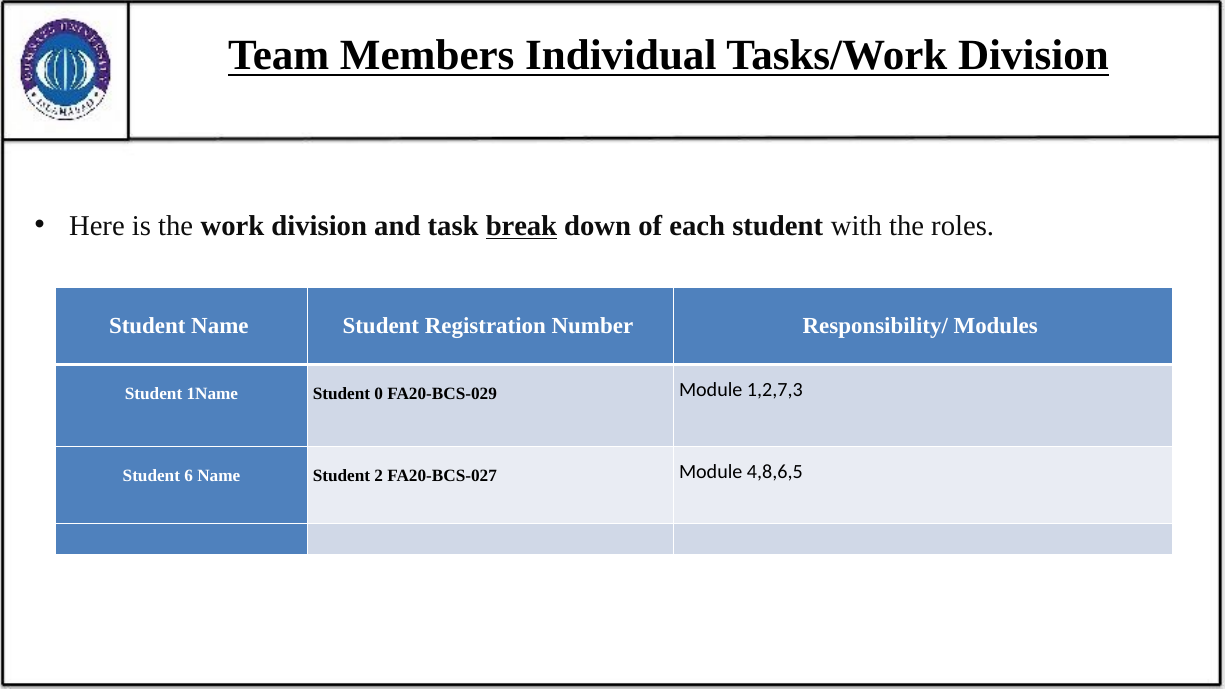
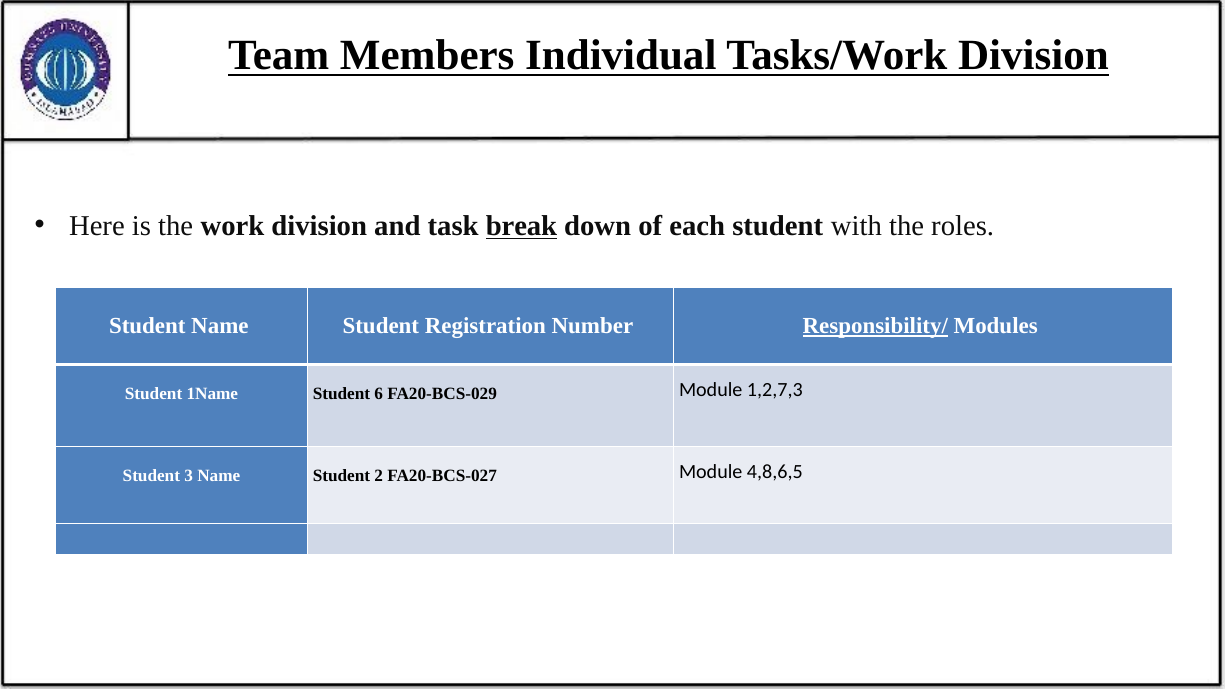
Responsibility/ underline: none -> present (875, 326)
0: 0 -> 6 (379, 393)
6: 6 -> 3 (189, 476)
